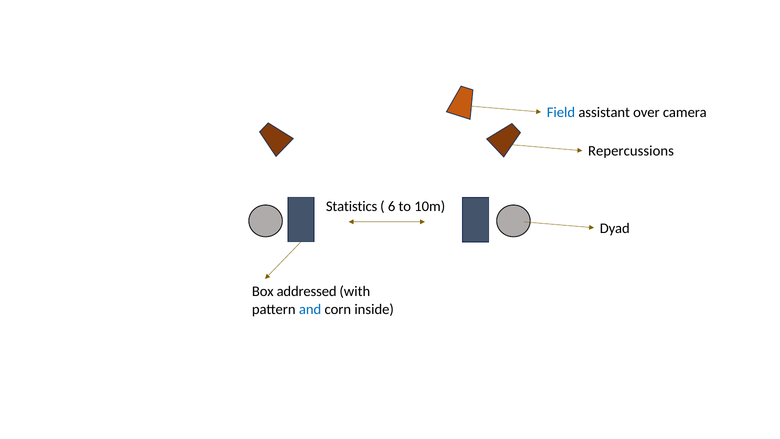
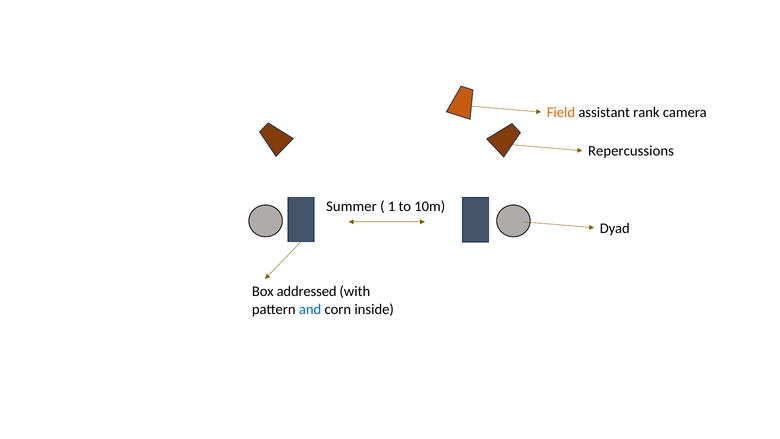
Field colour: blue -> orange (561, 112)
over: over -> rank (646, 112)
Statistics: Statistics -> Summer (351, 206)
6: 6 -> 1 (392, 206)
